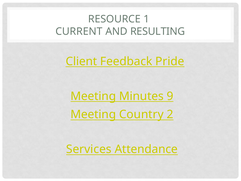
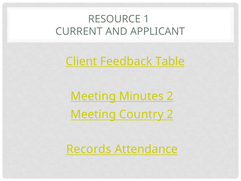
RESULTING: RESULTING -> APPLICANT (158, 31)
Pride: Pride -> Table (170, 61)
Minutes 9: 9 -> 2 (170, 96)
Services: Services -> Records (89, 149)
